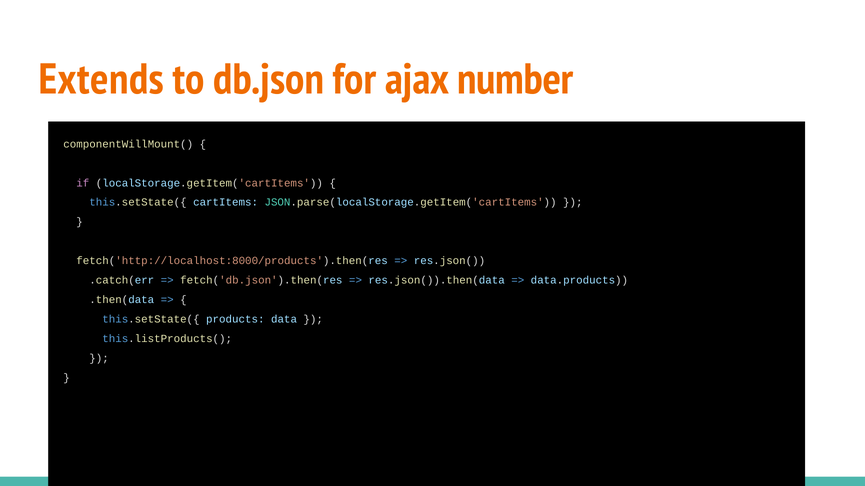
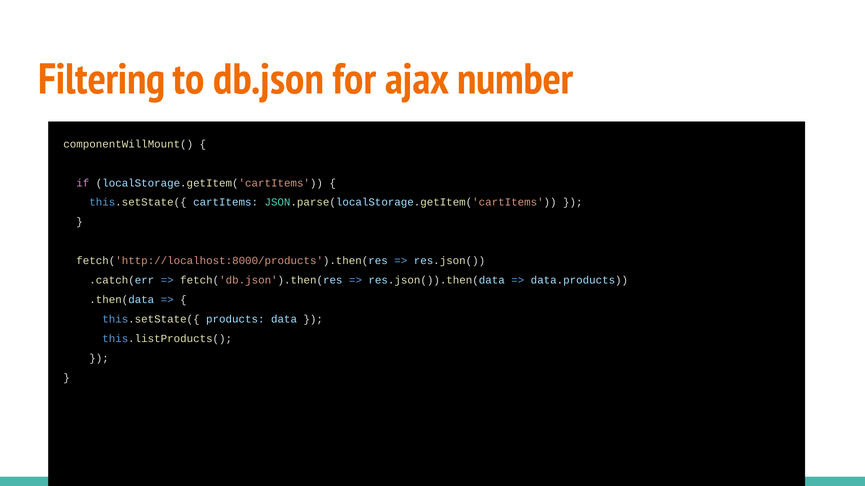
Extends: Extends -> Filtering (102, 80)
